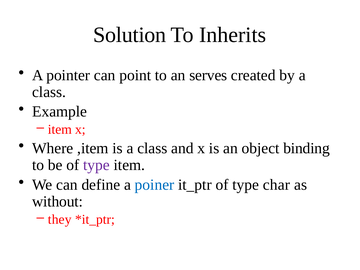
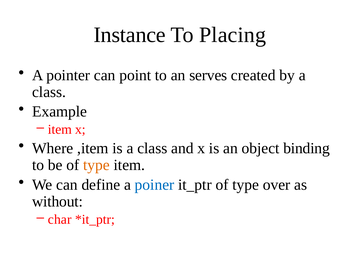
Solution: Solution -> Instance (130, 35)
Inherits: Inherits -> Placing (233, 35)
type colour: purple -> orange (97, 165)
char: char -> over (277, 185)
they: they -> char (60, 219)
